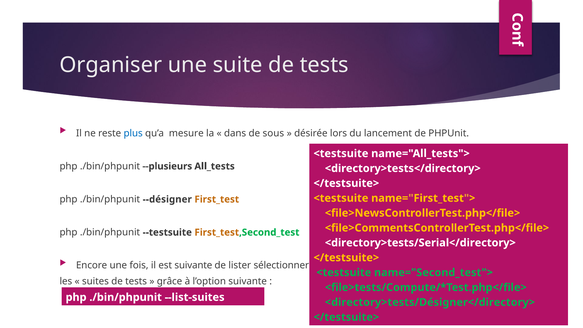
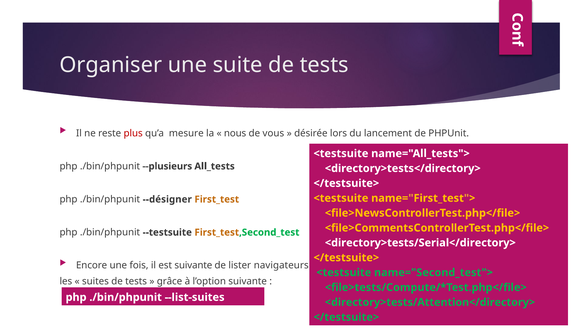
plus colour: blue -> red (133, 133)
dans: dans -> nous (235, 133)
sous: sous -> vous (273, 133)
sélectionner: sélectionner -> navigateurs (281, 265)
<directory>tests/Désigner</directory>: <directory>tests/Désigner</directory> -> <directory>tests/Attention</directory> (430, 302)
